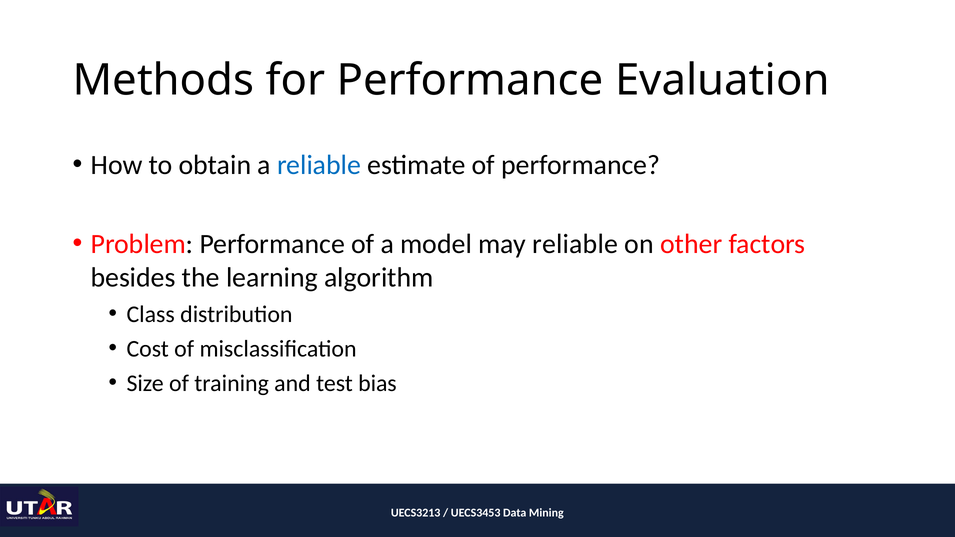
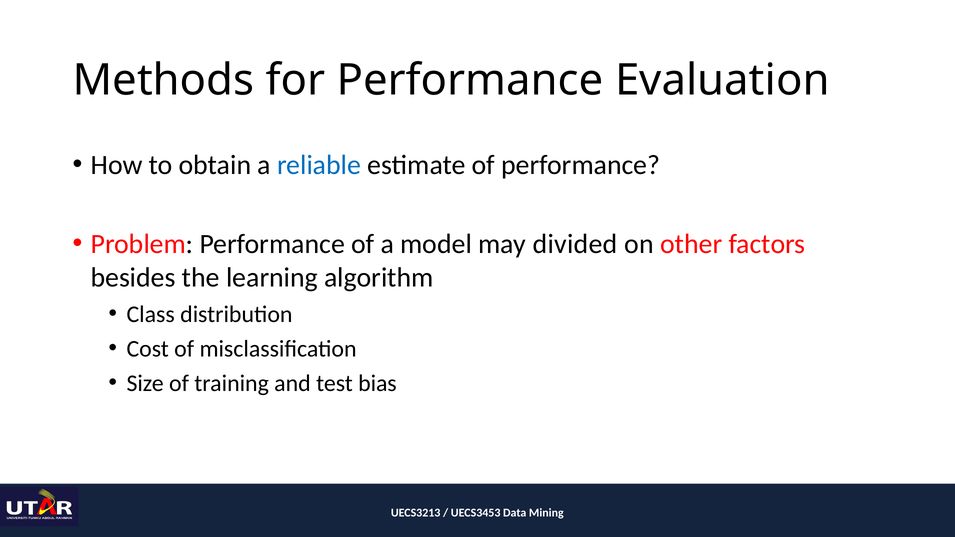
may reliable: reliable -> divided (575, 244)
